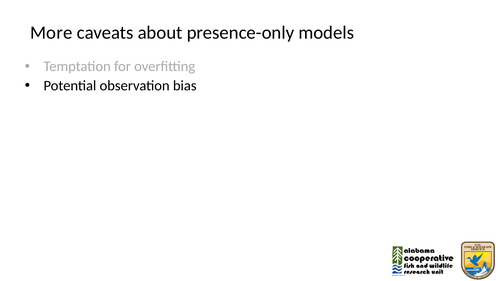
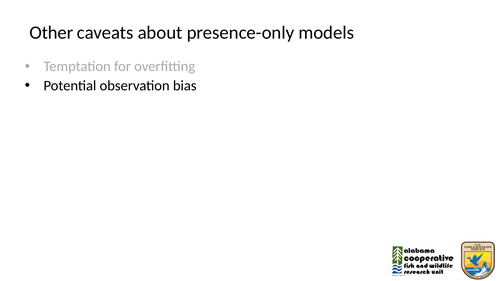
More: More -> Other (51, 33)
